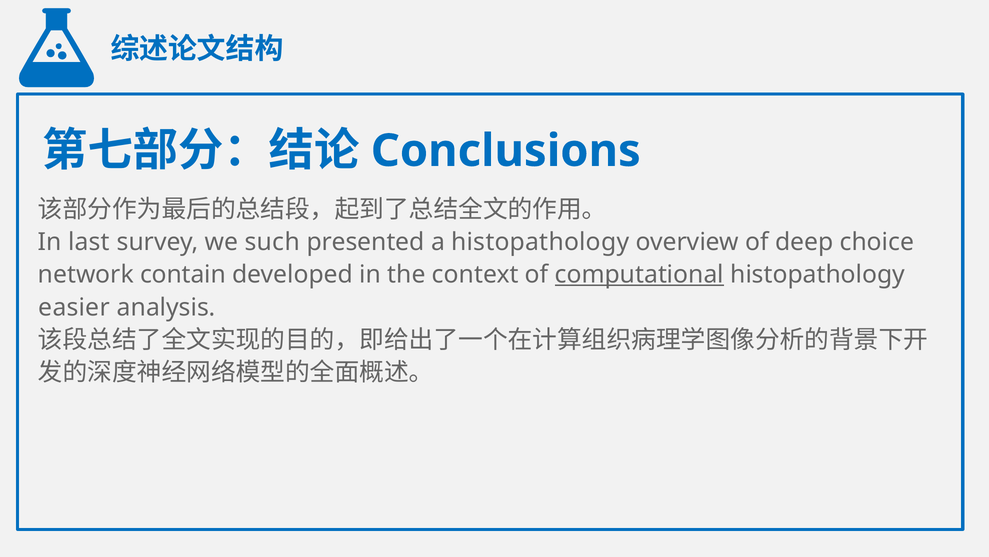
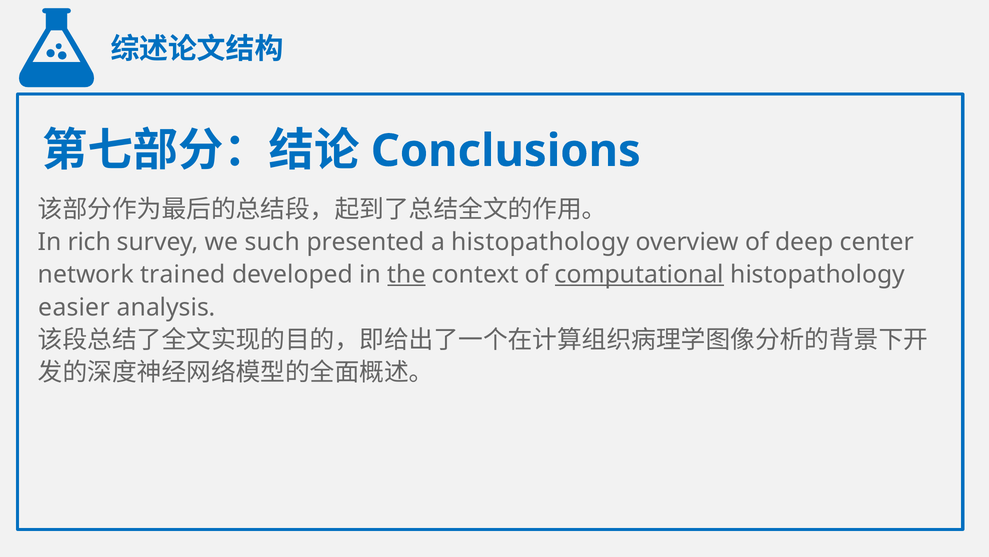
last: last -> rich (89, 242)
choice: choice -> center (877, 242)
contain: contain -> trained (183, 274)
the underline: none -> present (407, 274)
